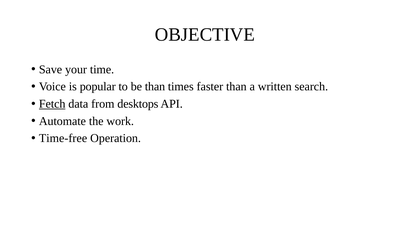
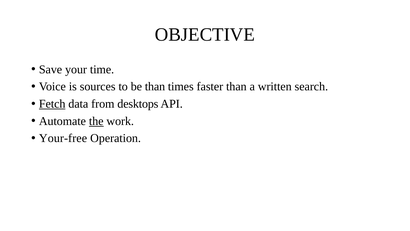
popular: popular -> sources (98, 87)
the underline: none -> present (96, 121)
Time-free: Time-free -> Your-free (63, 138)
